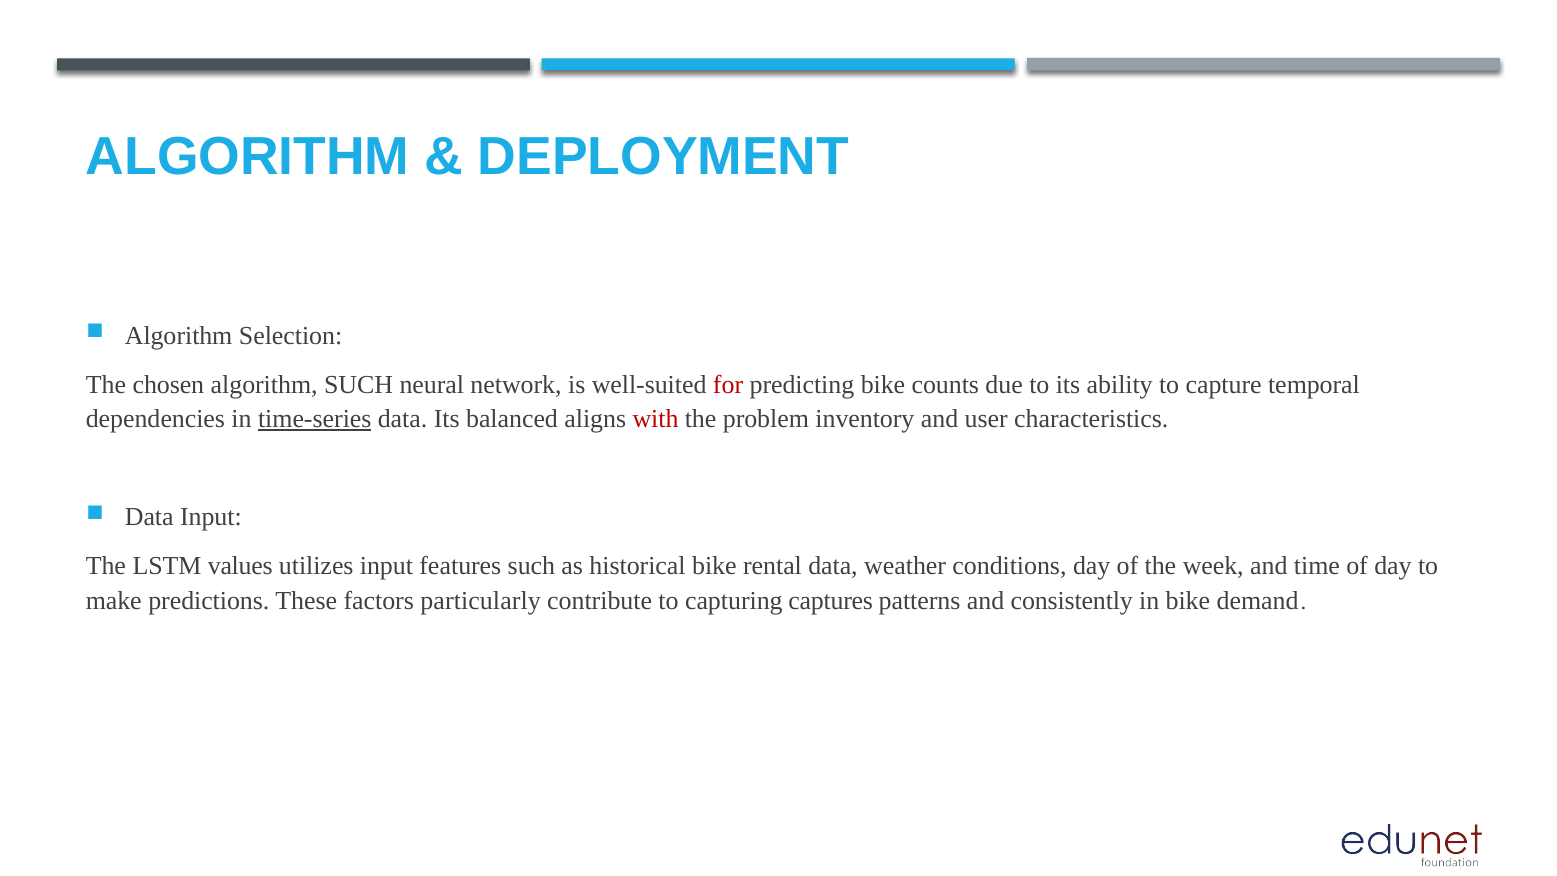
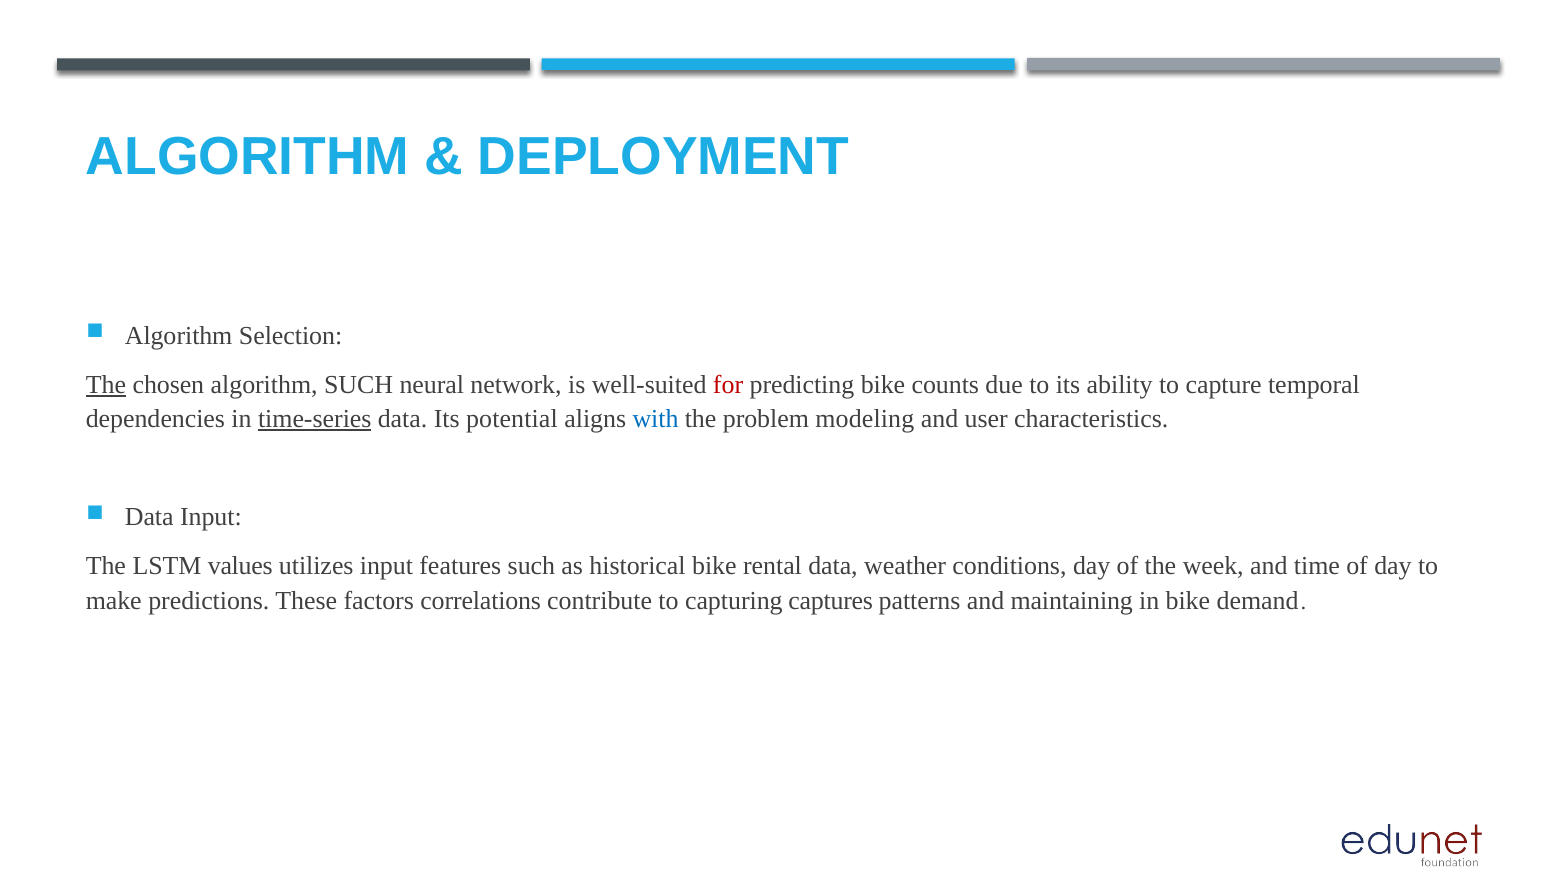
The underline: none -> present (106, 385)
balanced: balanced -> potential (512, 419)
with colour: red -> blue (656, 419)
inventory: inventory -> modeling (865, 419)
particularly: particularly -> correlations (481, 601)
consistently: consistently -> maintaining (1072, 601)
